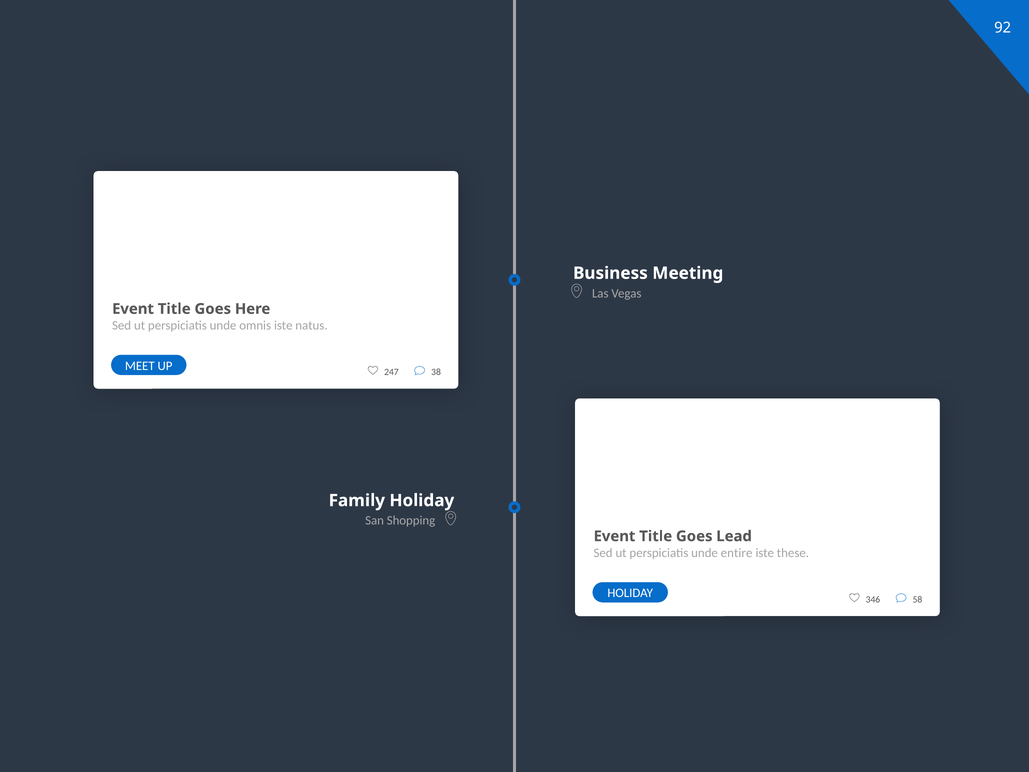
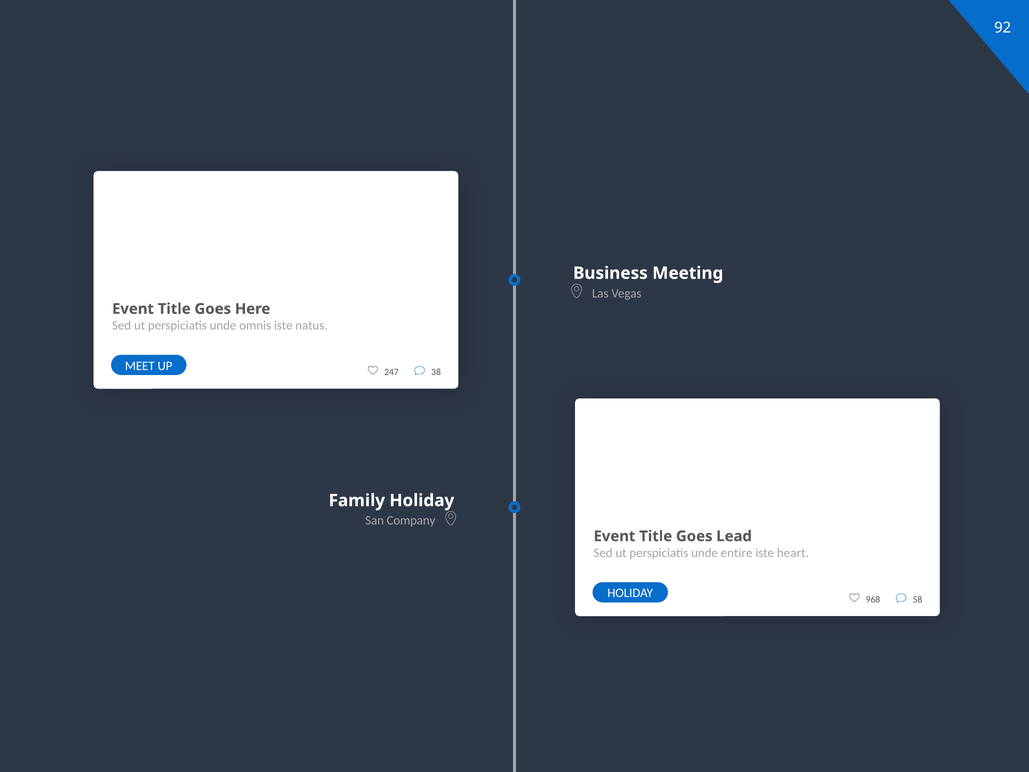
Shopping: Shopping -> Company (411, 521)
these: these -> heart (793, 553)
346: 346 -> 968 (873, 599)
